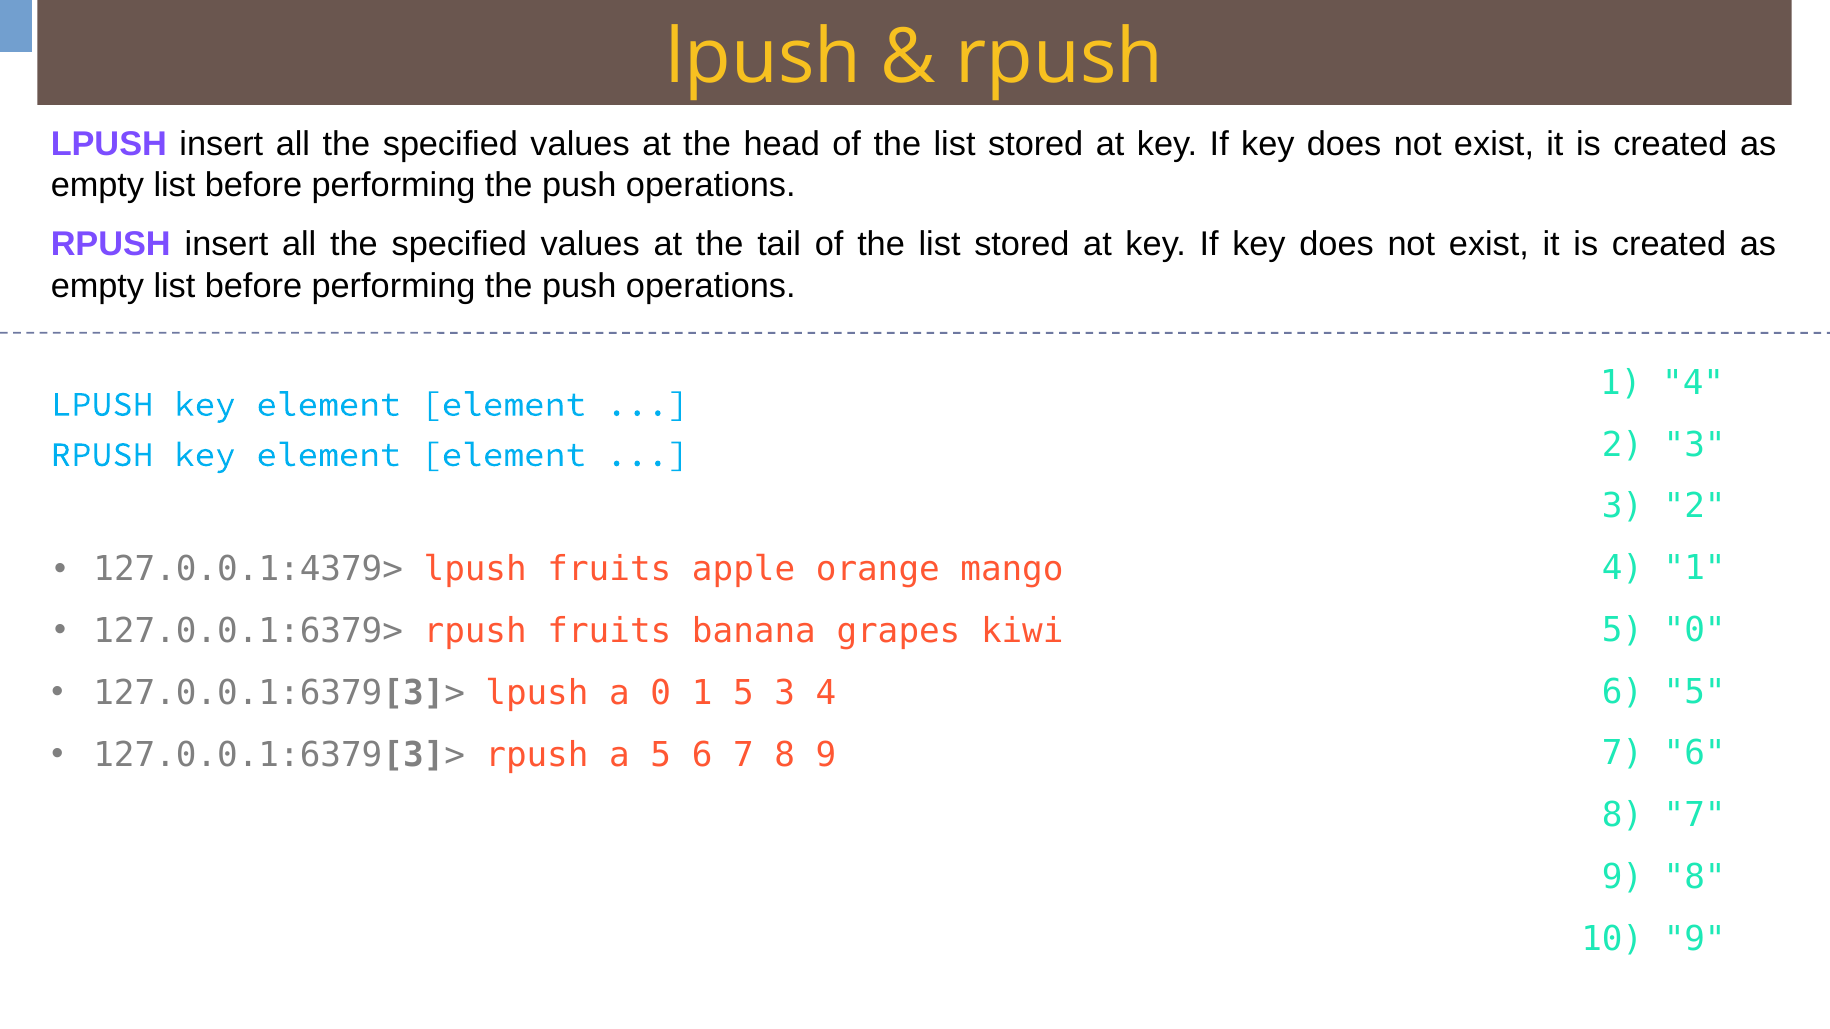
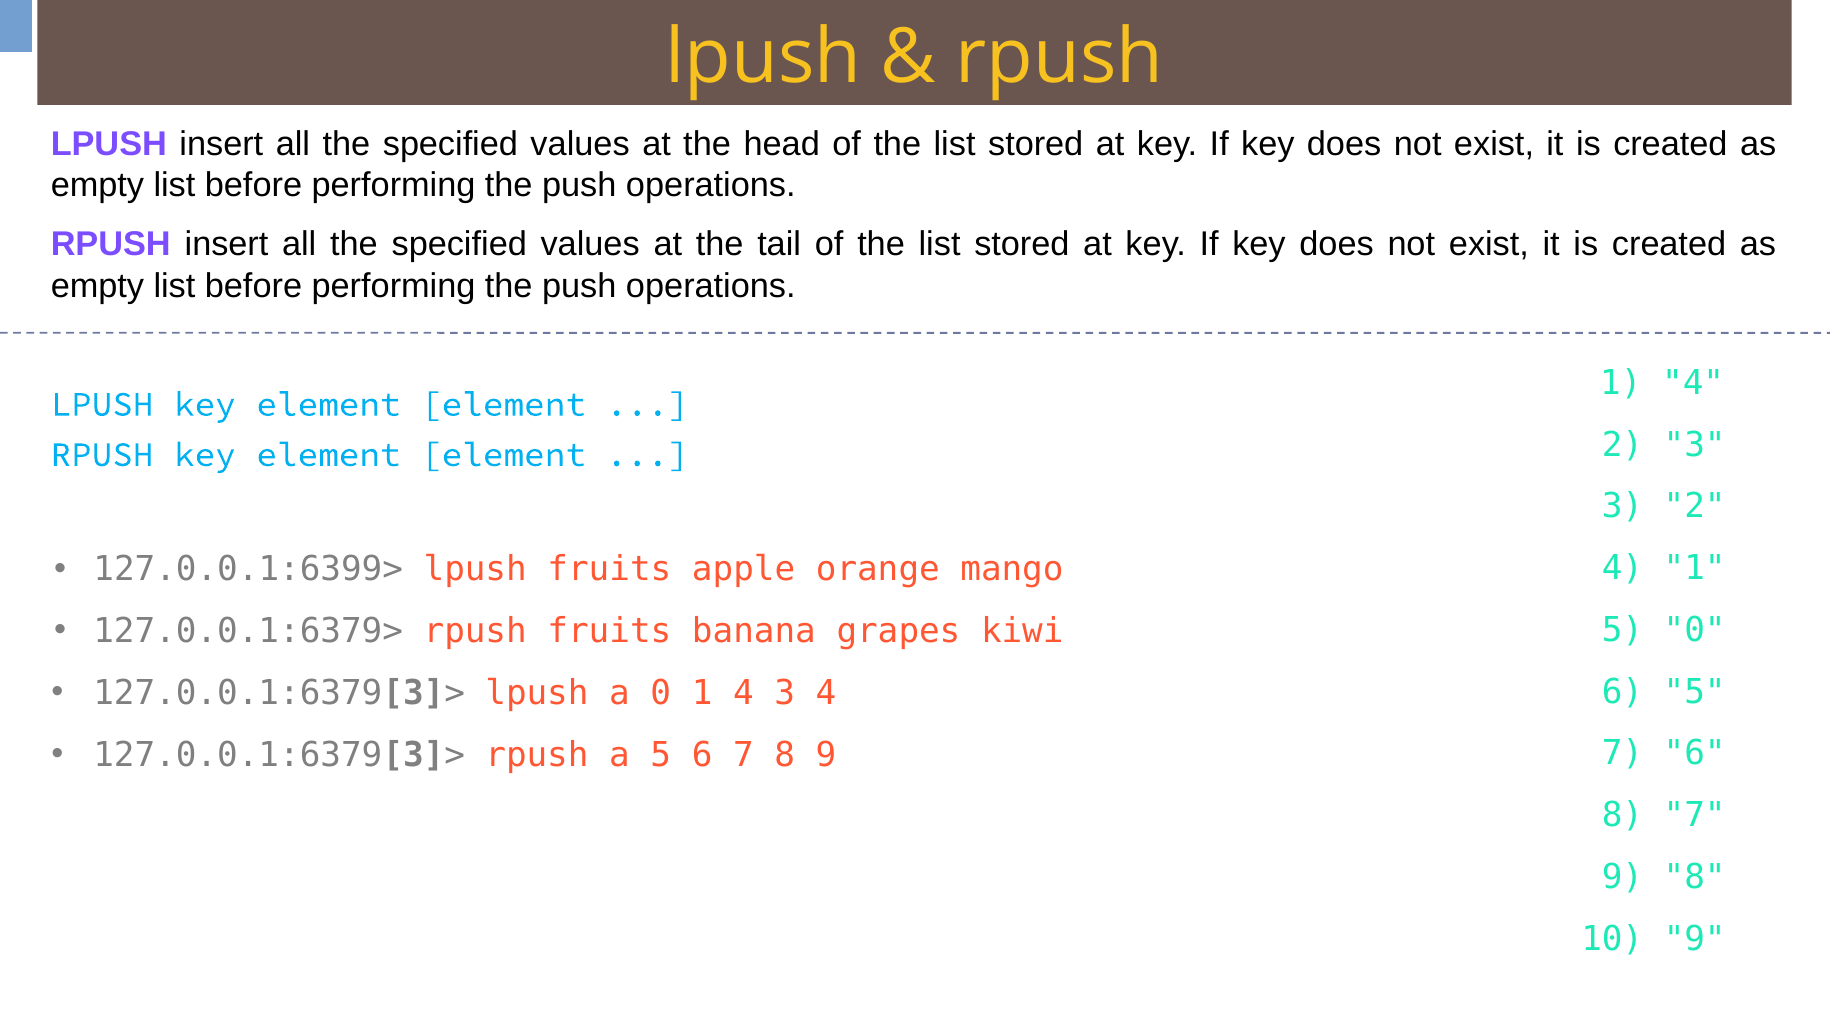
127.0.0.1:4379>: 127.0.0.1:4379> -> 127.0.0.1:6399> (248, 570)
0 1 5: 5 -> 4 (743, 693)
